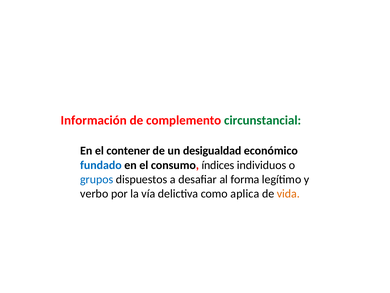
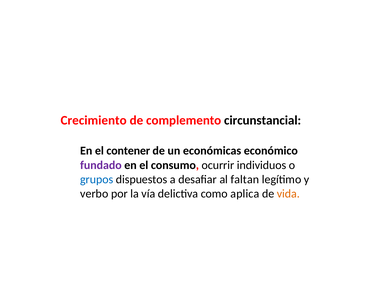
Información: Información -> Crecimiento (94, 120)
circunstancial colour: green -> black (263, 120)
desigualdad: desigualdad -> económicas (212, 150)
fundado colour: blue -> purple (101, 165)
índices: índices -> ocurrir (218, 165)
forma: forma -> faltan (245, 179)
